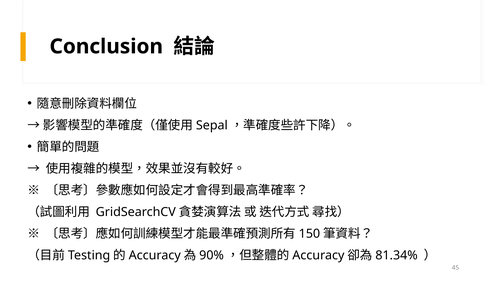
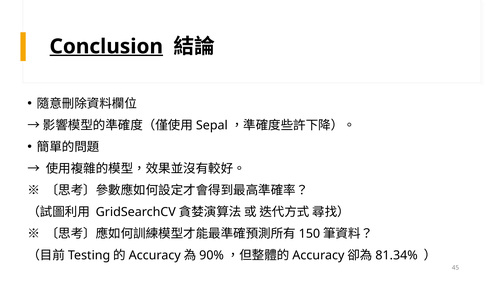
Conclusion underline: none -> present (106, 47)
